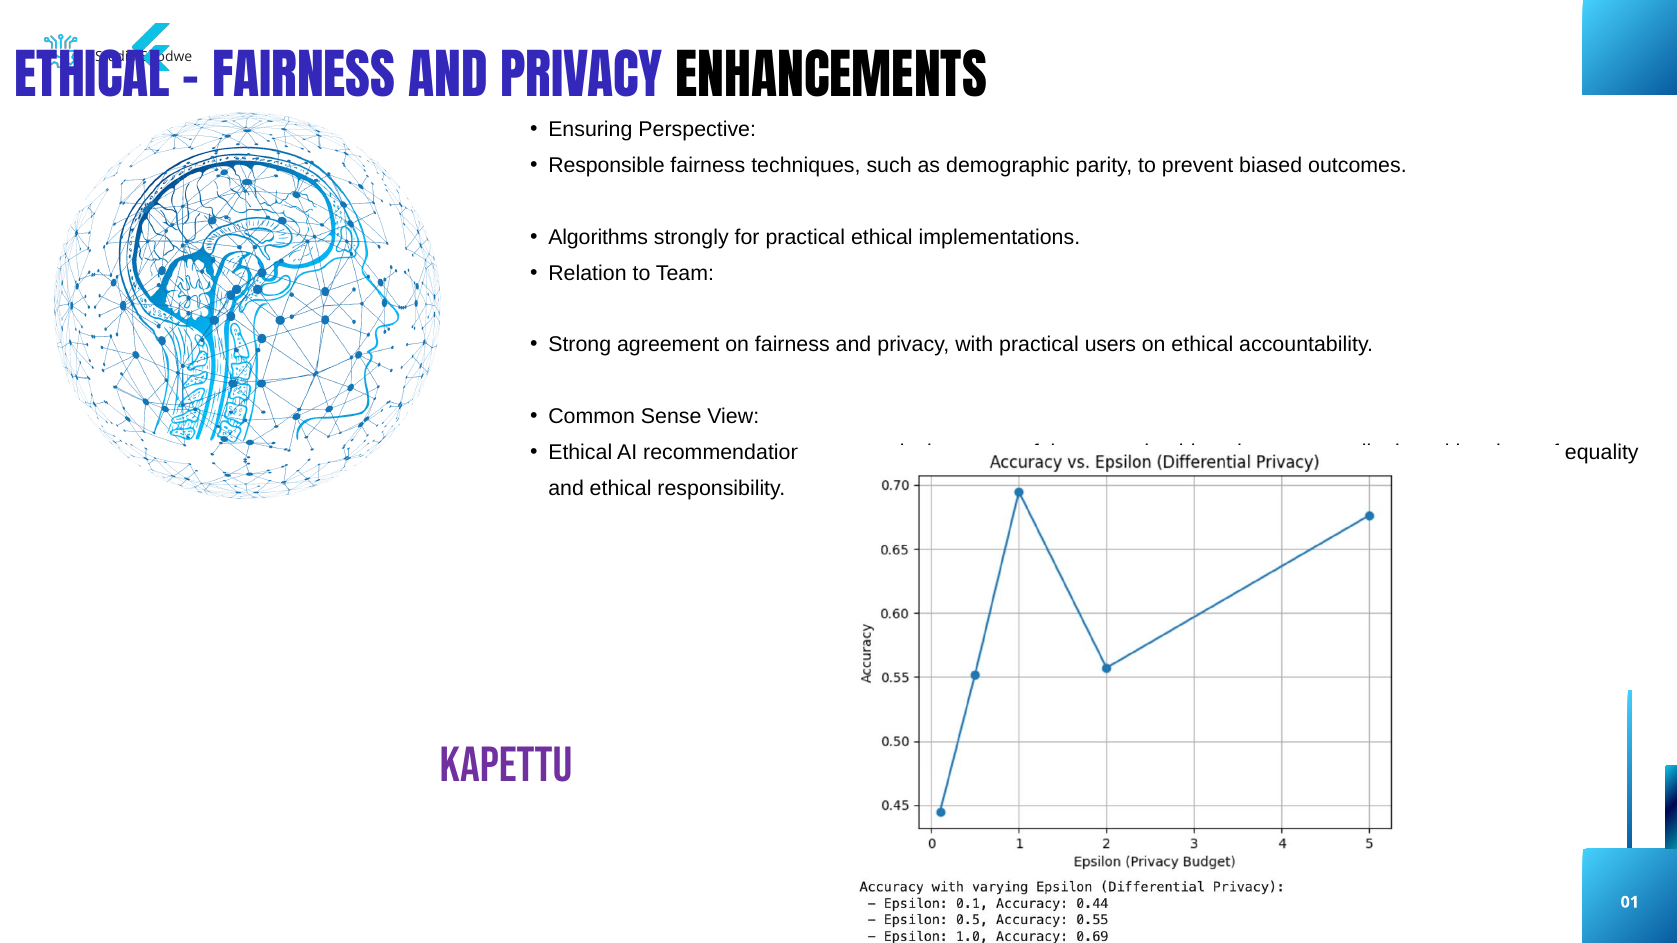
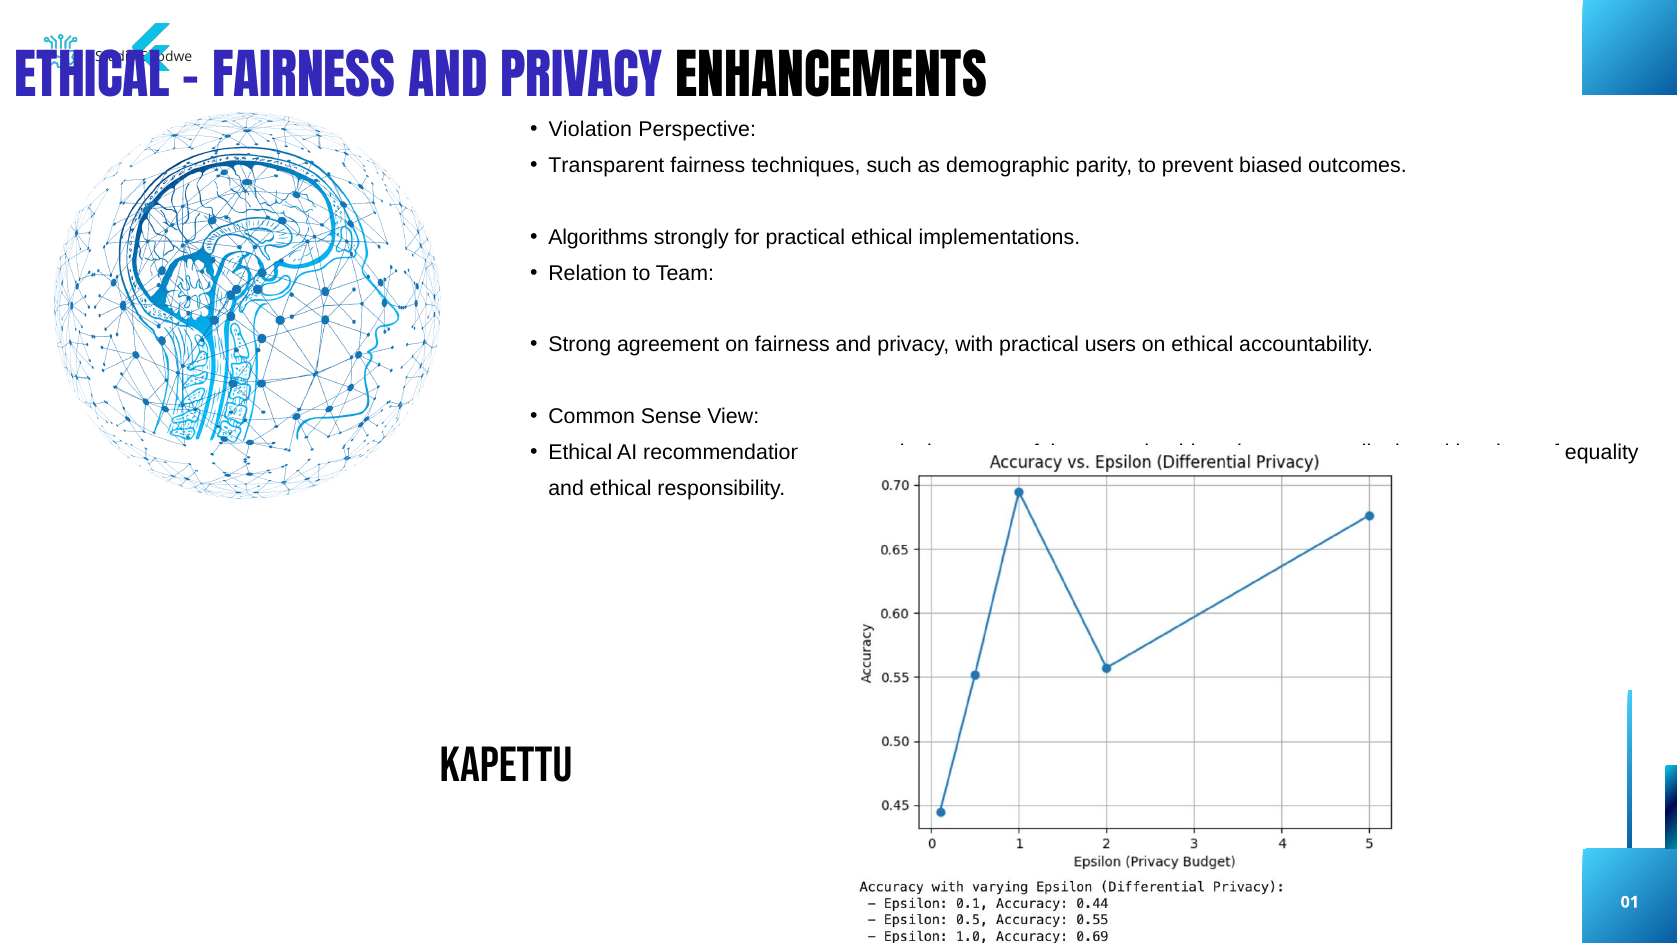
Ensuring: Ensuring -> Violation (590, 130)
Responsible: Responsible -> Transparent (606, 166)
Kapettu colour: purple -> black (506, 766)
